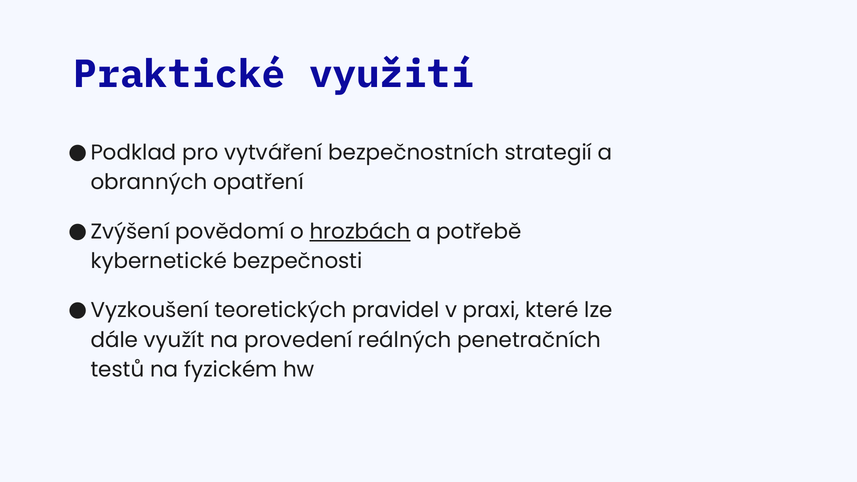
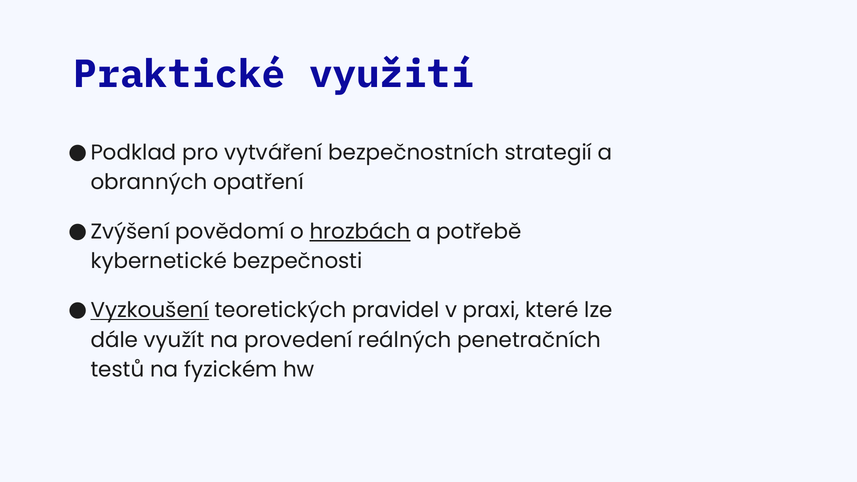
Vyzkoušení underline: none -> present (150, 310)
